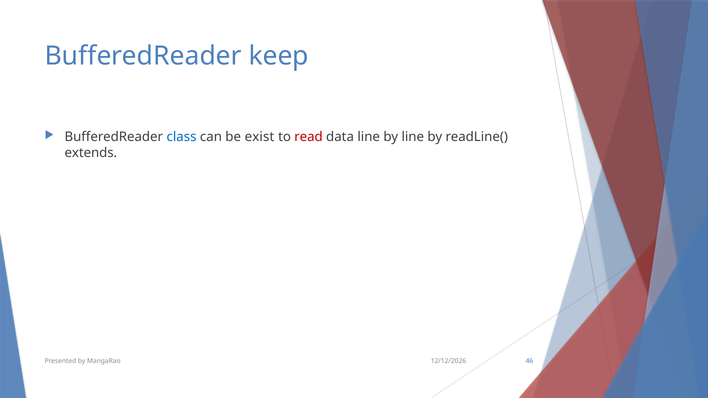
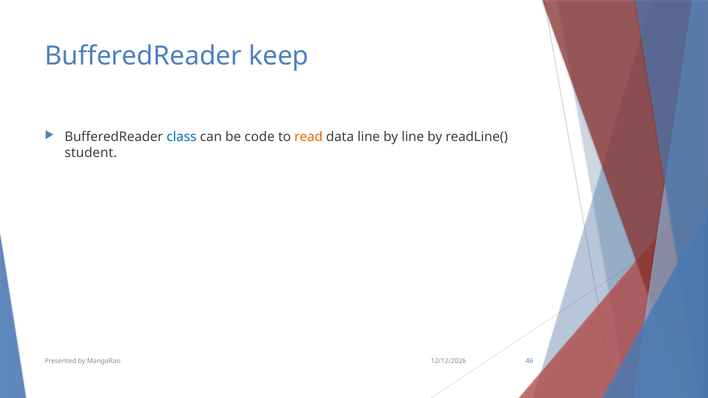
exist: exist -> code (260, 137)
read colour: red -> orange (309, 137)
extends: extends -> student (91, 153)
